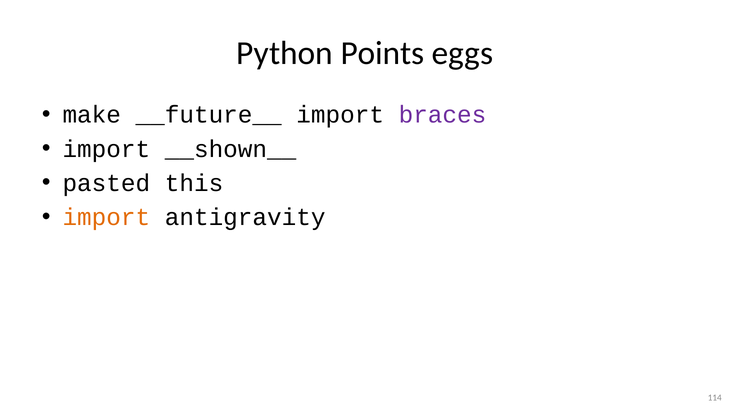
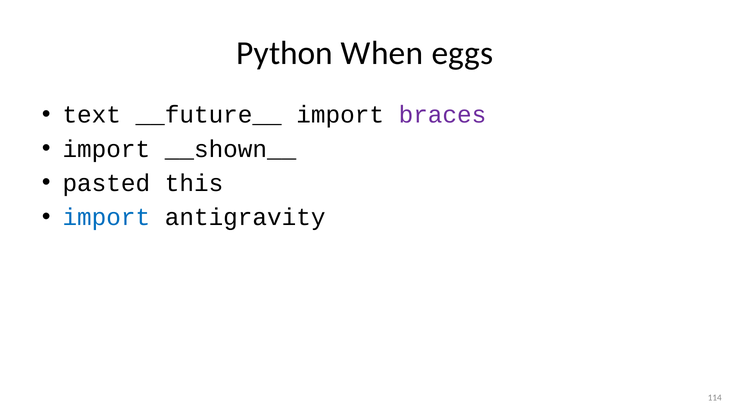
Points: Points -> When (382, 53)
make: make -> text (92, 115)
import colour: orange -> blue (106, 217)
